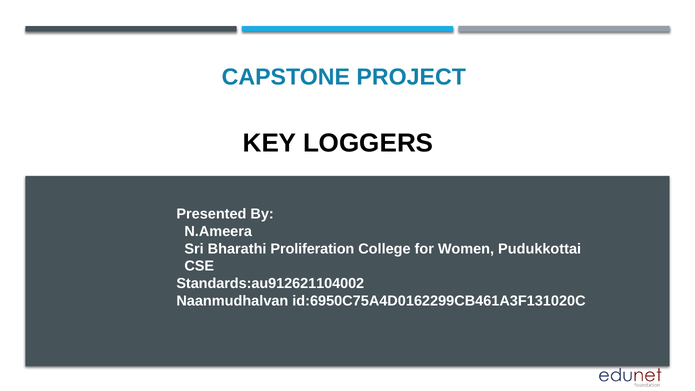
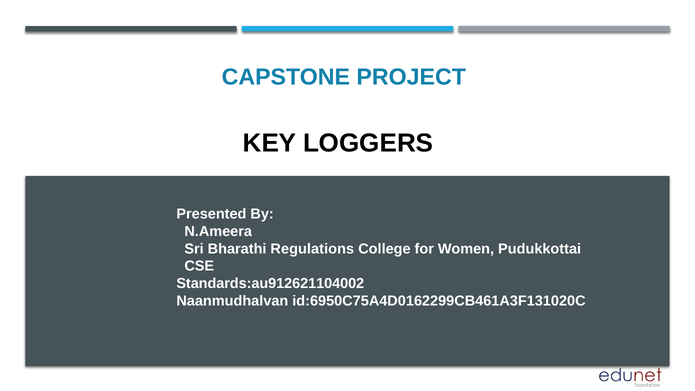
Proliferation: Proliferation -> Regulations (312, 249)
